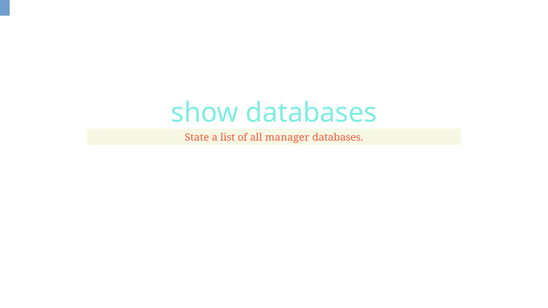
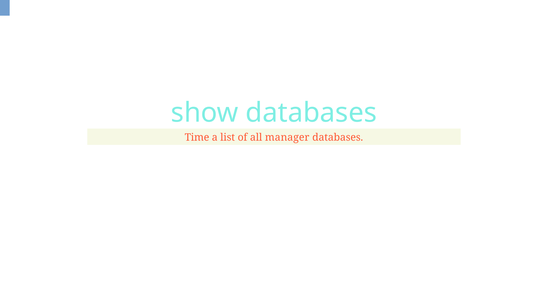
State: State -> Time (197, 138)
